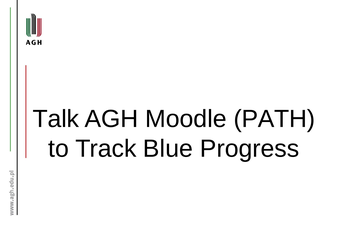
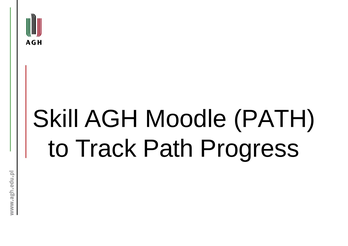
Talk: Talk -> Skill (56, 119)
Track Blue: Blue -> Path (168, 149)
